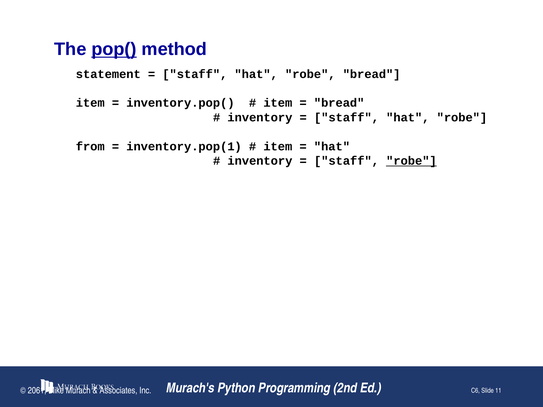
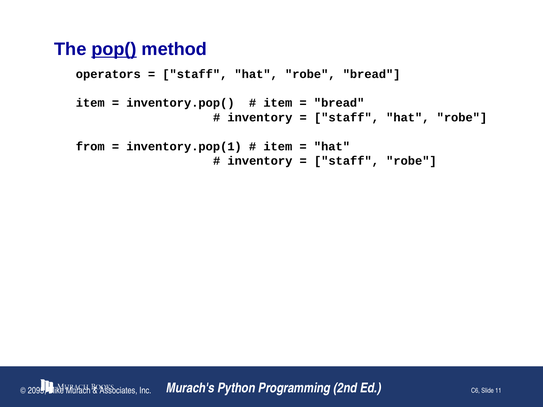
statement: statement -> operators (108, 74)
robe underline: present -> none (411, 161)
2061: 2061 -> 2095 (37, 391)
